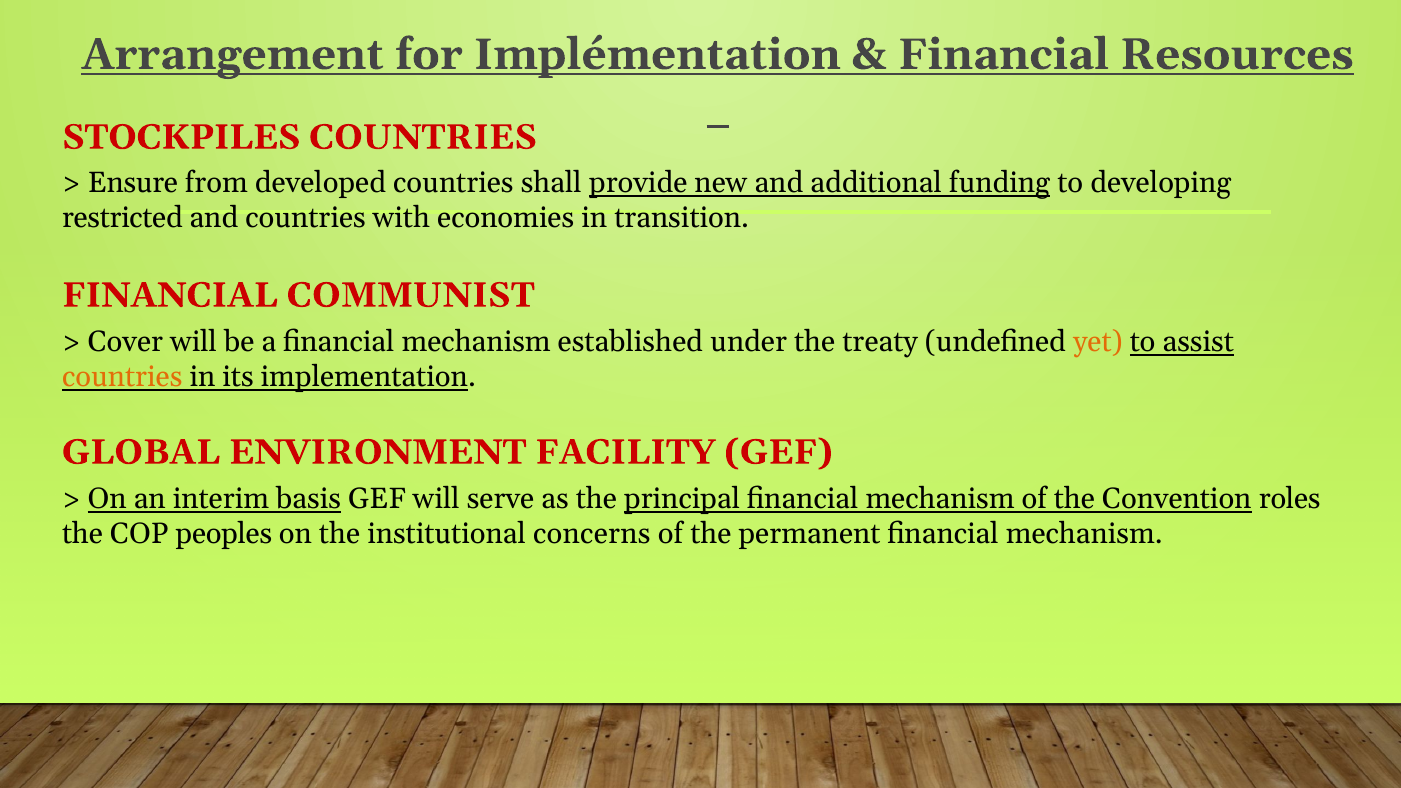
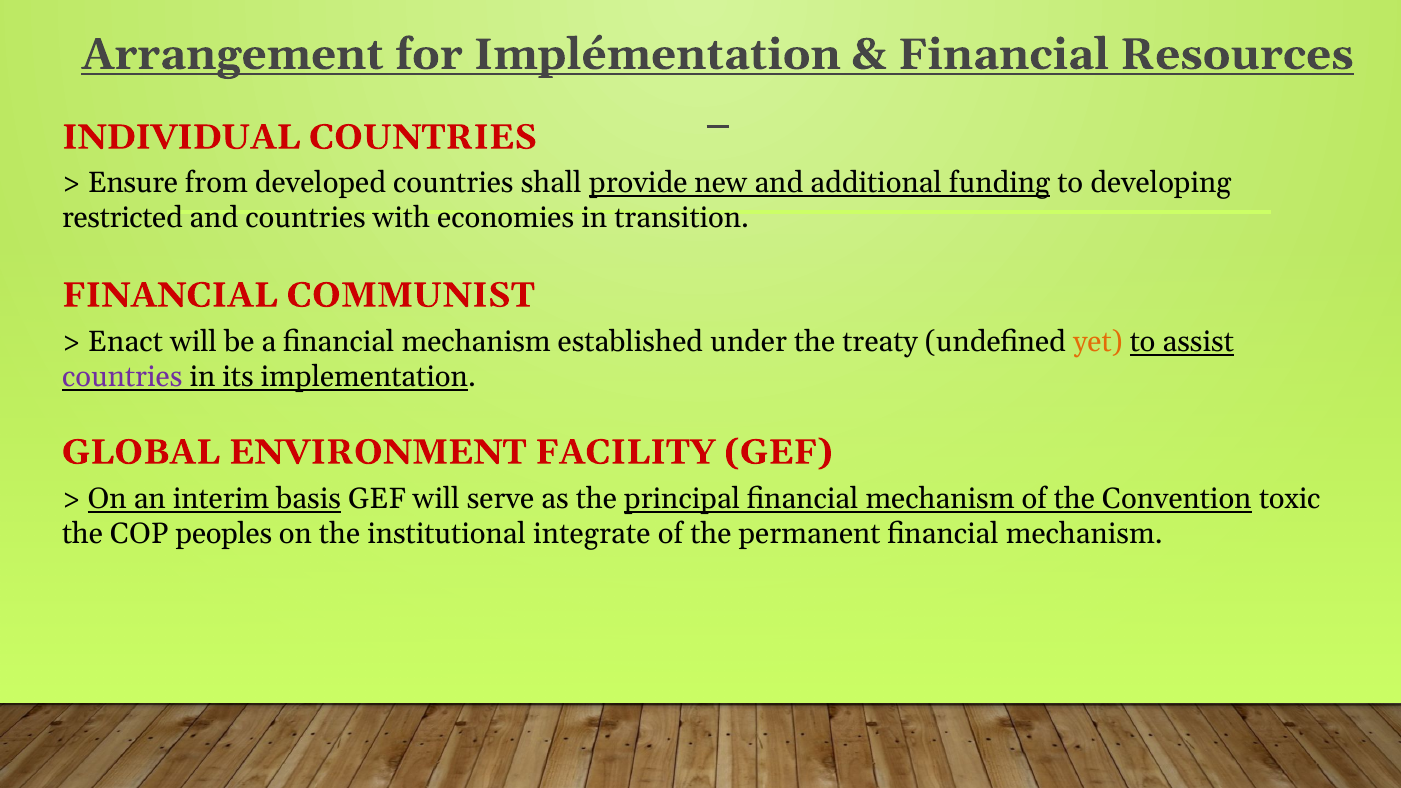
STOCKPILES: STOCKPILES -> INDIVIDUAL (181, 137)
Cover: Cover -> Enact (125, 342)
countries colour: orange -> purple (122, 377)
roles: roles -> toxic (1290, 499)
concerns: concerns -> integrate (592, 534)
